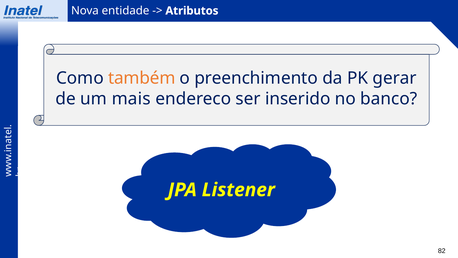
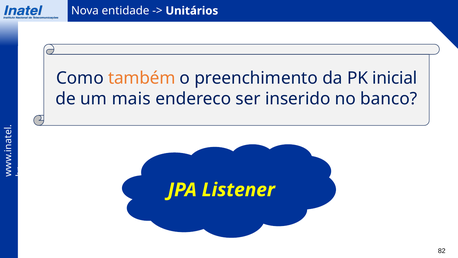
Atributos: Atributos -> Unitários (192, 11)
gerar: gerar -> inicial (395, 78)
